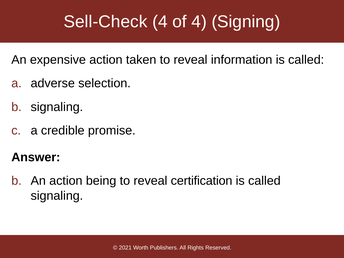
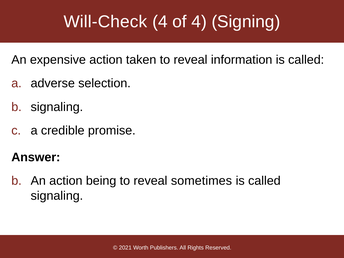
Sell-Check: Sell-Check -> Will-Check (105, 22)
certification: certification -> sometimes (201, 181)
